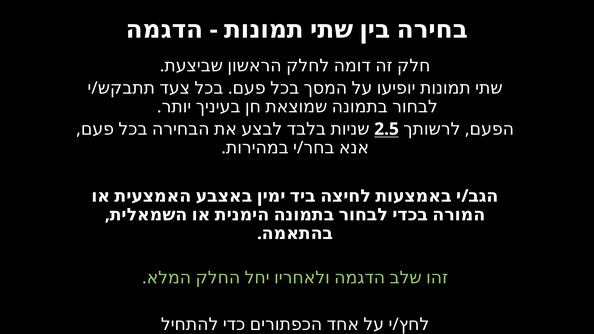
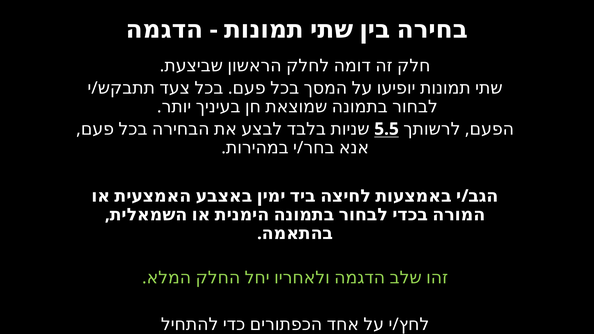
2.5: 2.5 -> 5.5 (387, 129)
